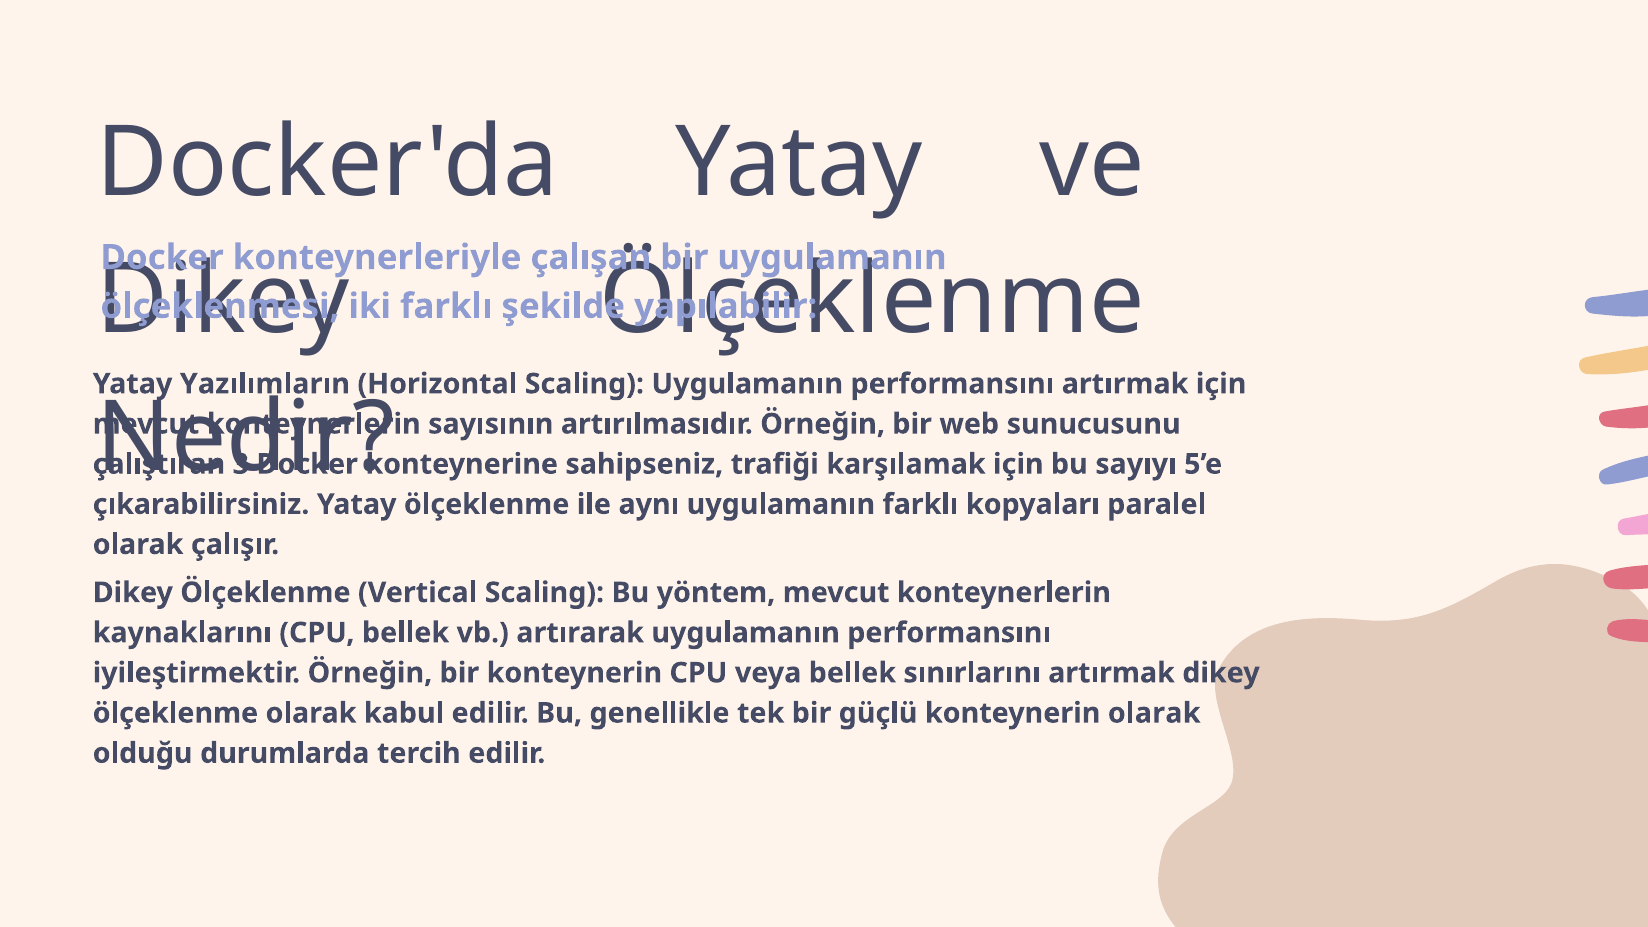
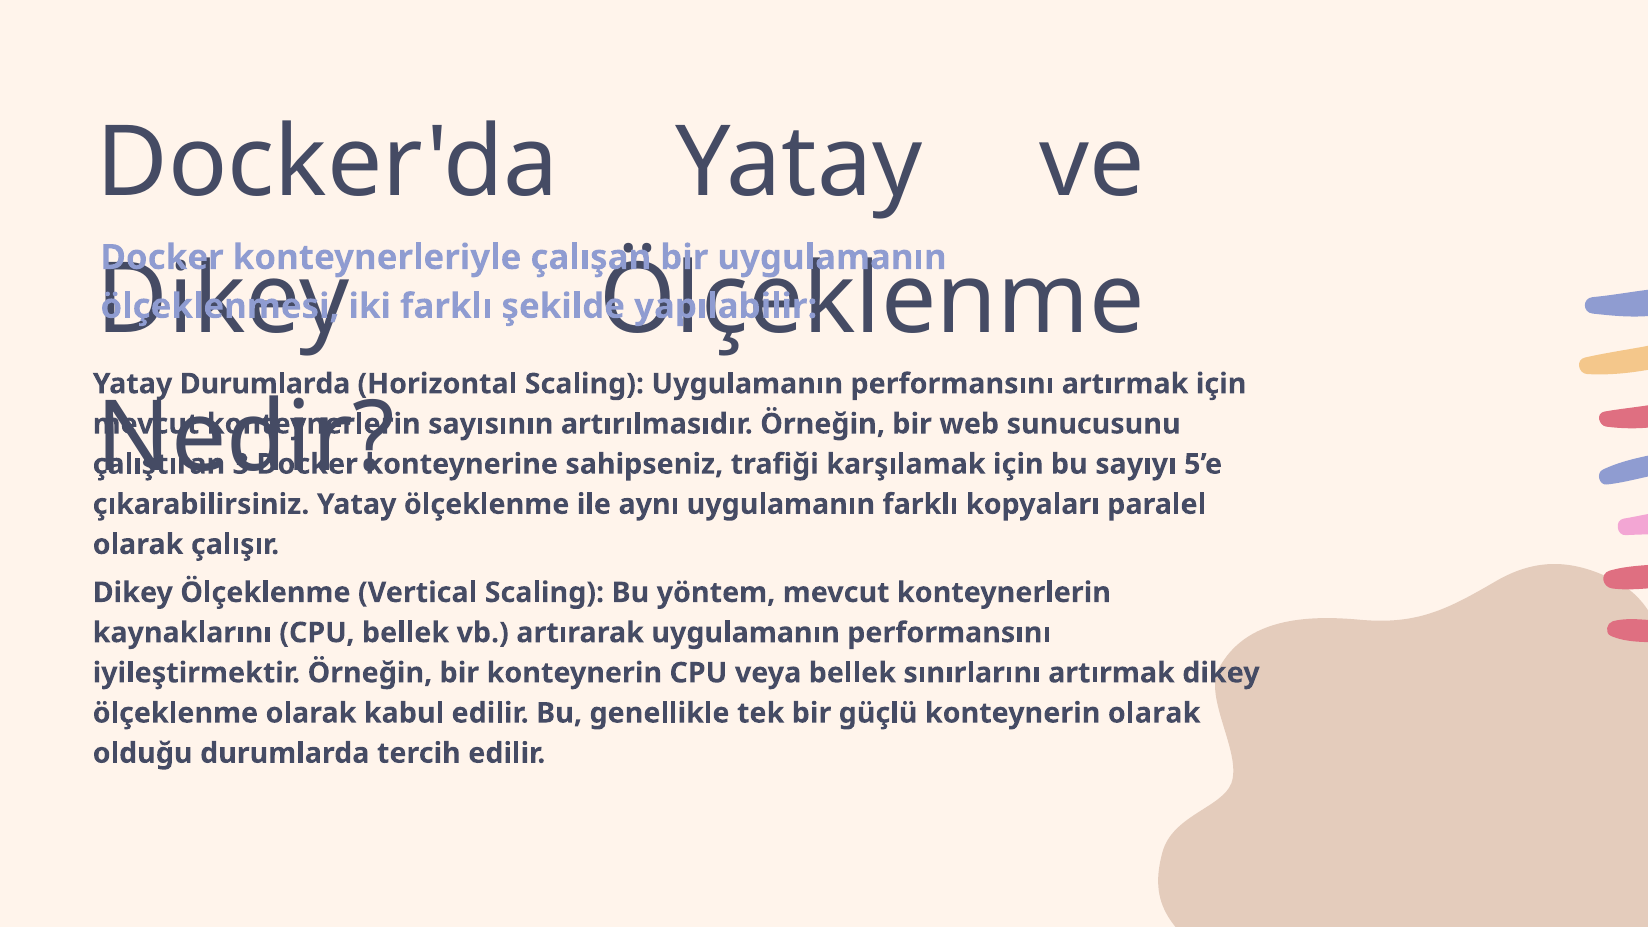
Yatay Yazılımların: Yazılımların -> Durumlarda (265, 384)
